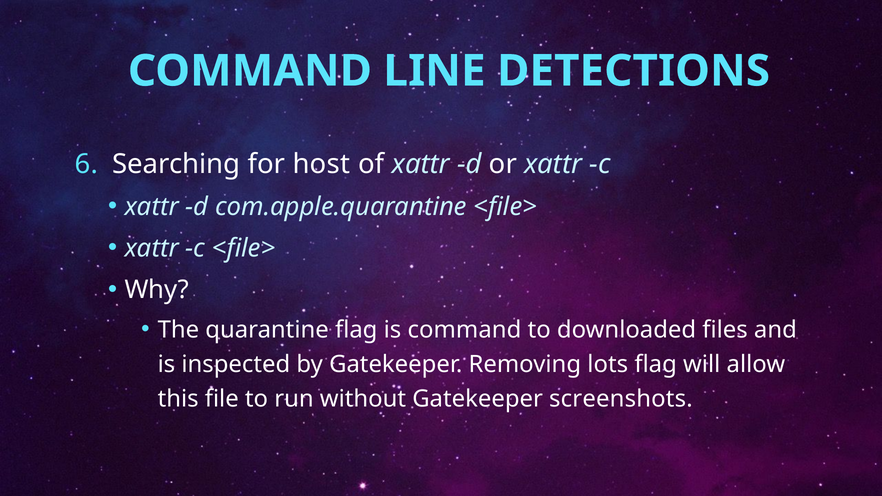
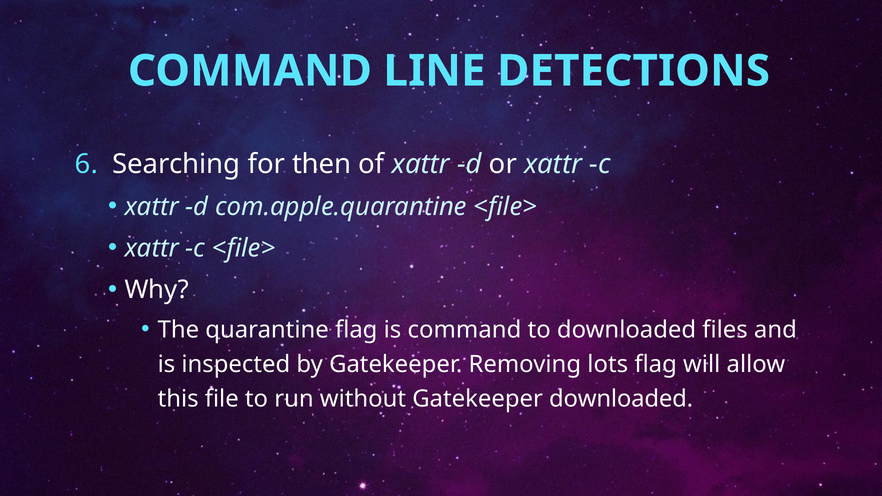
host: host -> then (322, 164)
Gatekeeper screenshots: screenshots -> downloaded (621, 399)
